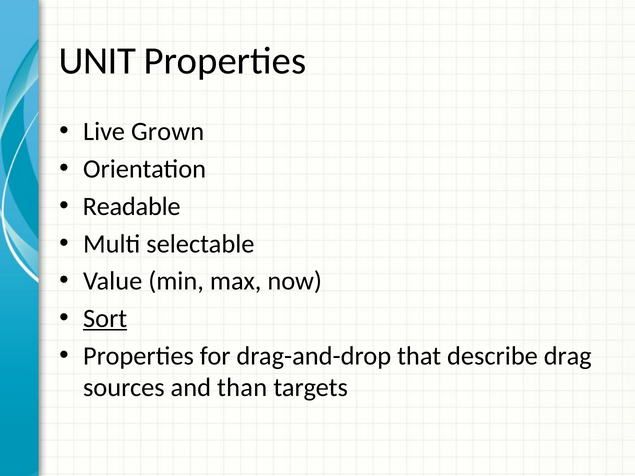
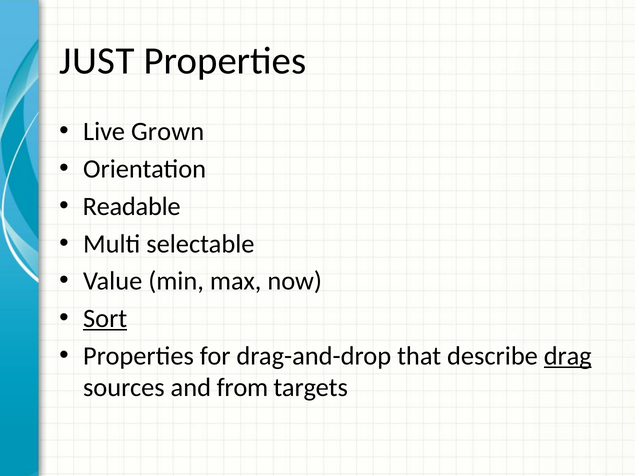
UNIT: UNIT -> JUST (97, 61)
drag underline: none -> present (568, 356)
than: than -> from (242, 388)
